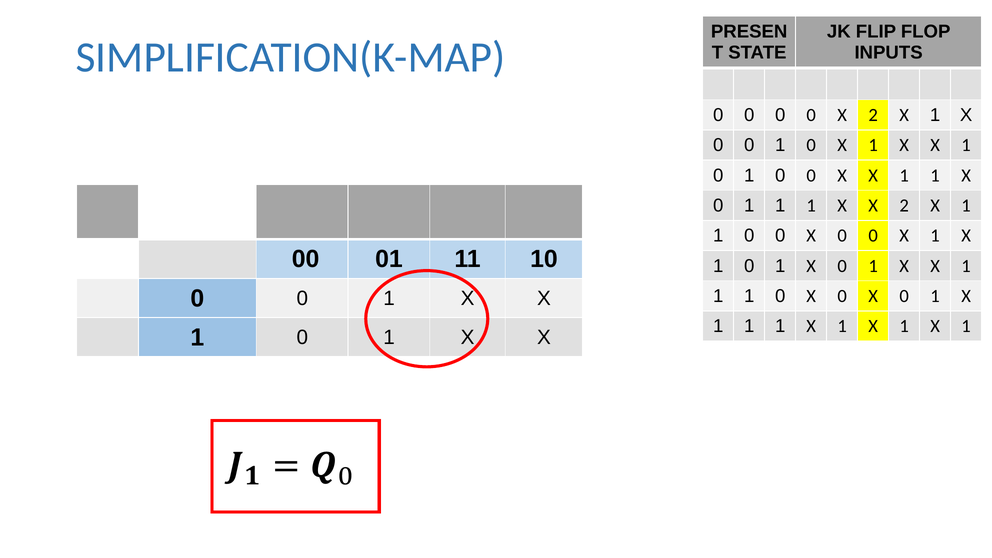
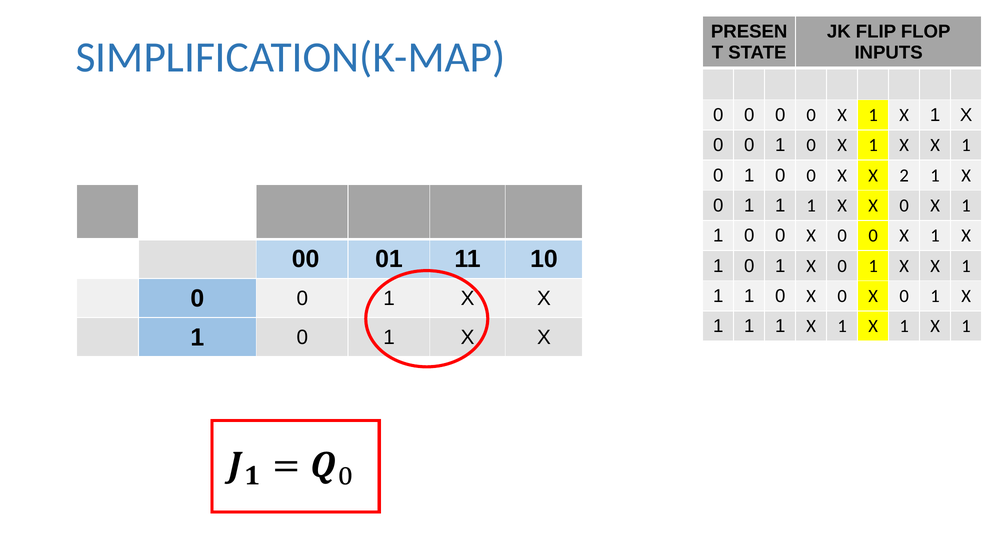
2: 2 -> 1 (873, 115)
0 X X 1: 1 -> 2 (904, 175)
X X 2: 2 -> 0 (904, 206)
